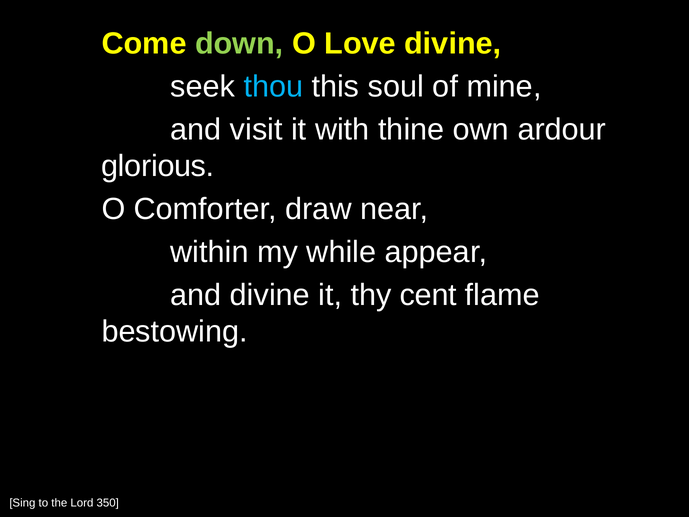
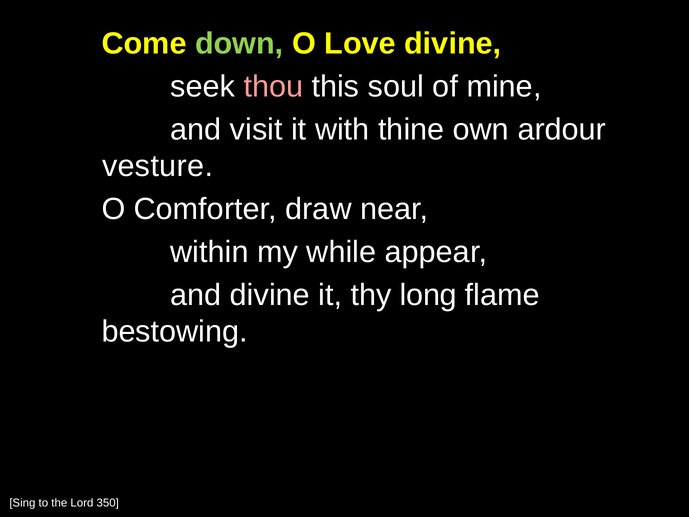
thou colour: light blue -> pink (273, 86)
glorious: glorious -> vesture (158, 166)
cent: cent -> long (428, 295)
